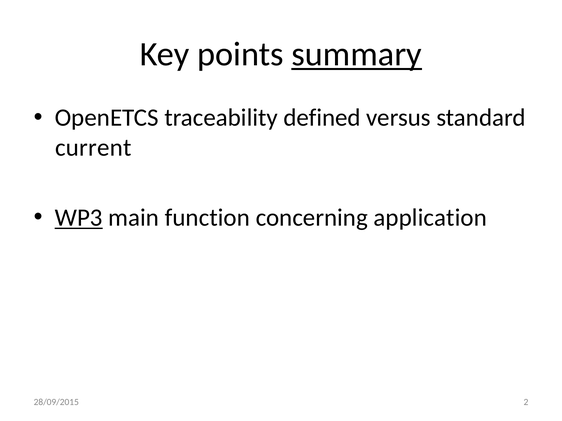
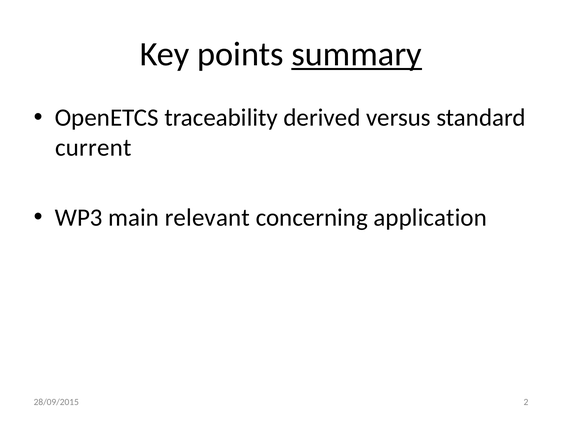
defined: defined -> derived (322, 118)
WP3 underline: present -> none (79, 218)
function: function -> relevant (207, 218)
